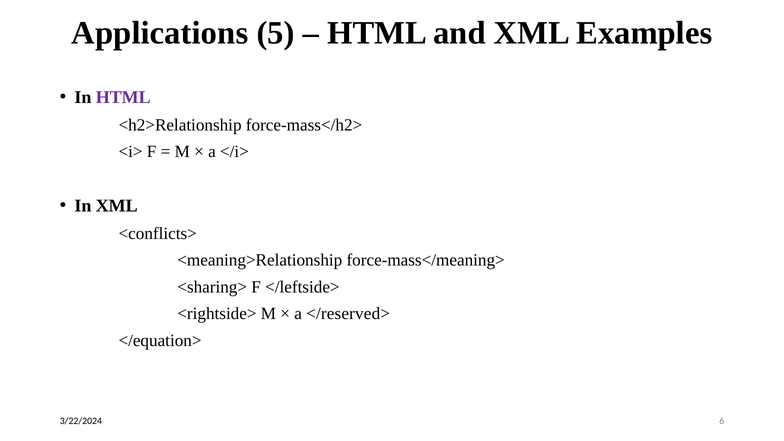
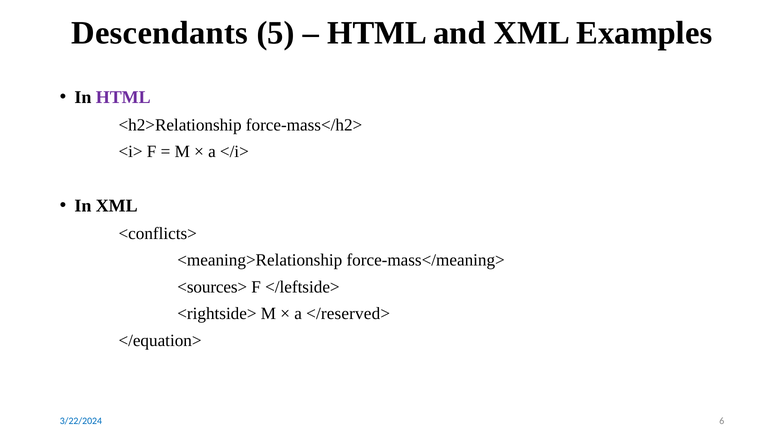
Applications: Applications -> Descendants (160, 33)
<sharing>: <sharing> -> <sources> (212, 287)
3/22/2024 colour: black -> blue (81, 421)
